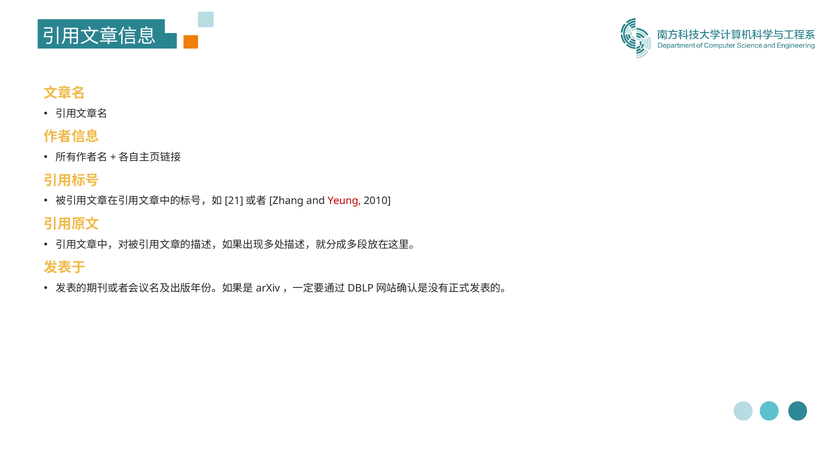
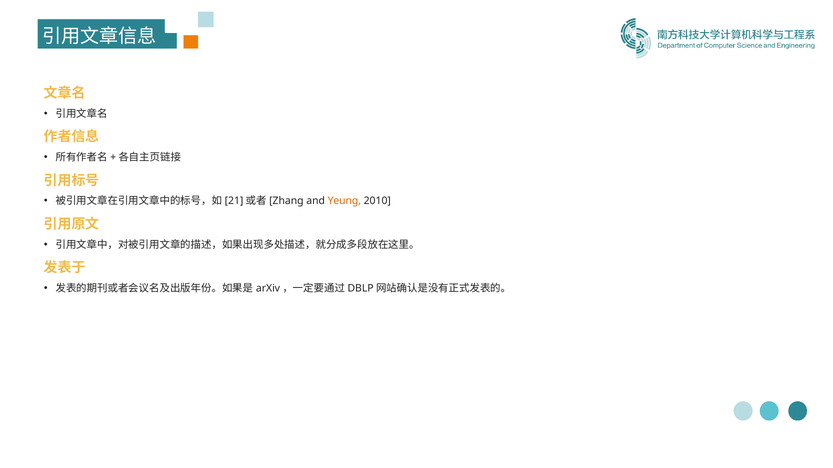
Yeung colour: red -> orange (344, 201)
